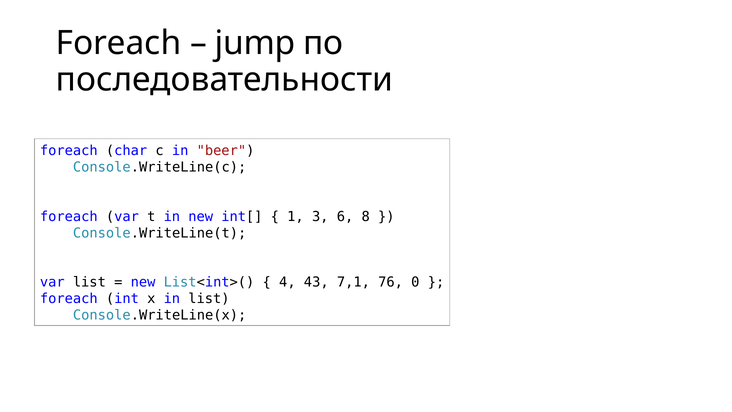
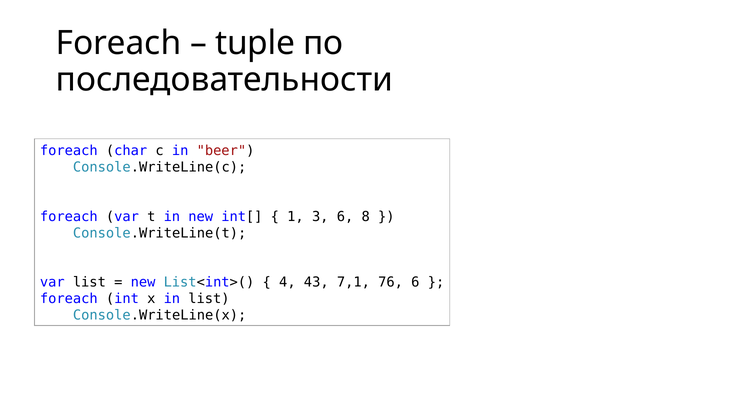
jump: jump -> tuple (255, 43)
76 0: 0 -> 6 (415, 282)
